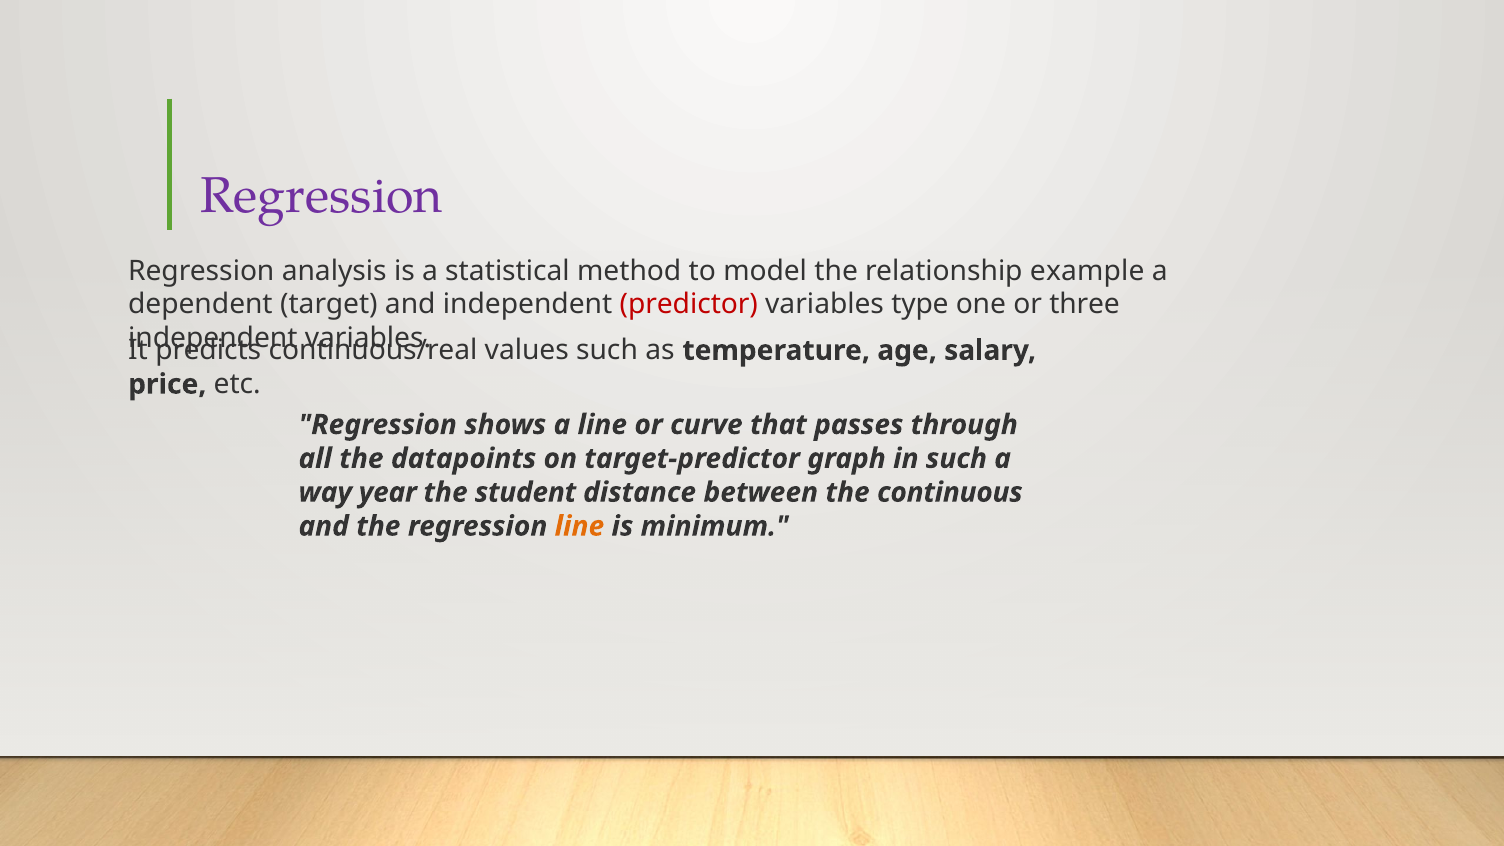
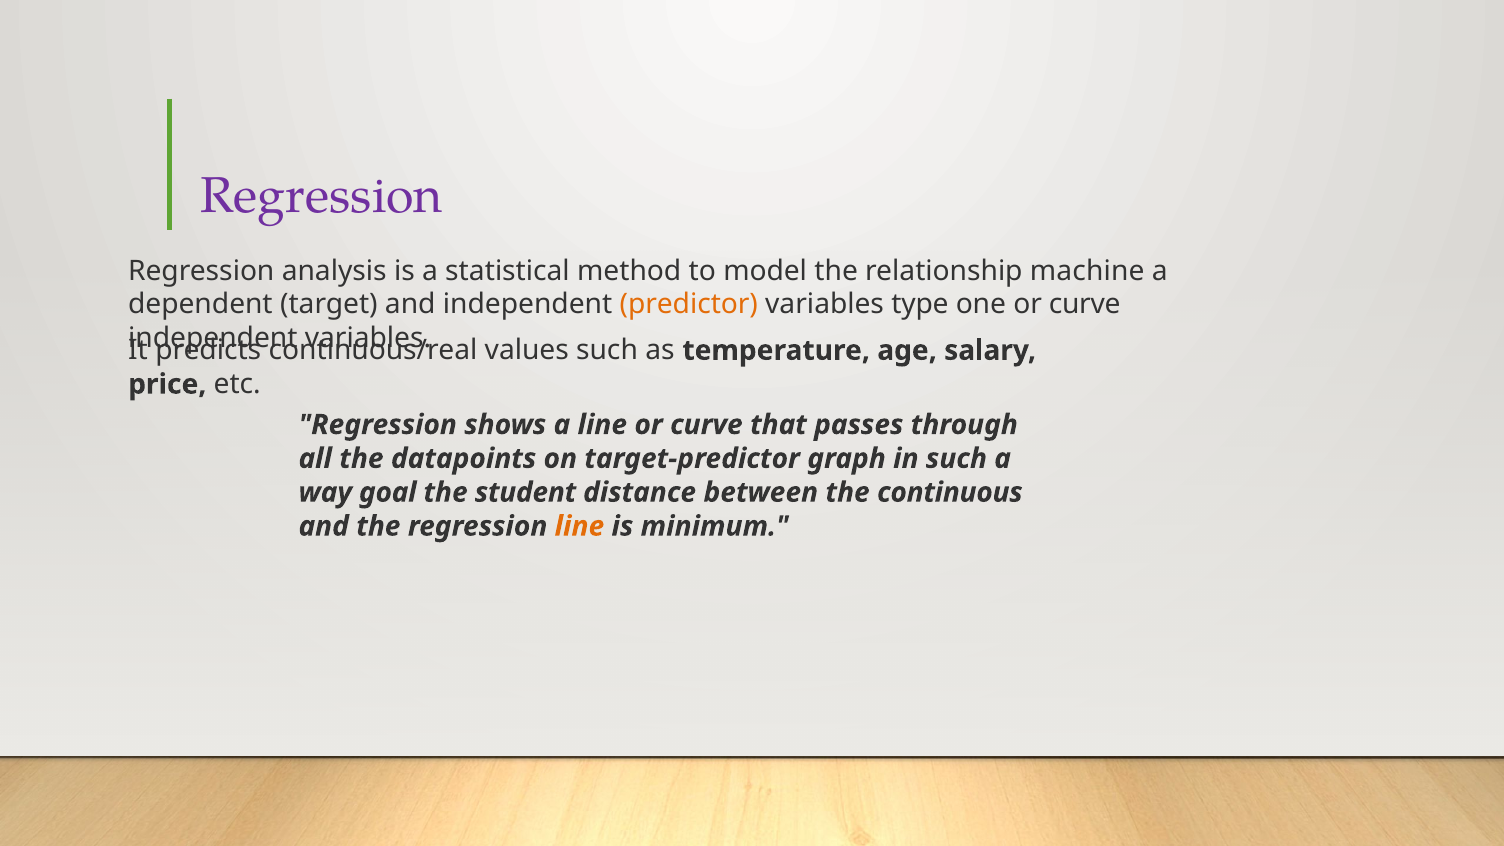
example: example -> machine (1087, 271)
predictor colour: red -> orange (689, 305)
one or three: three -> curve (1085, 305)
year: year -> goal (388, 492)
